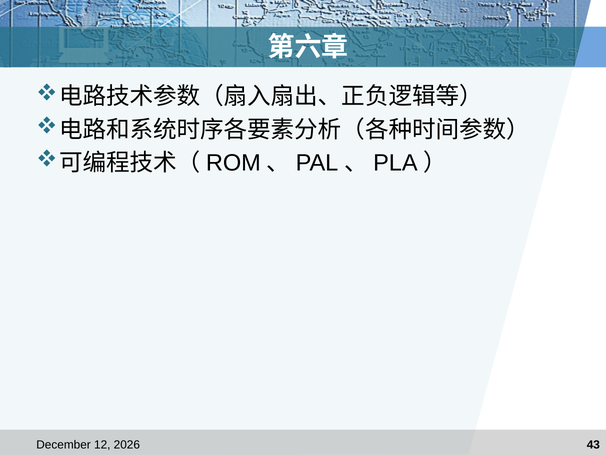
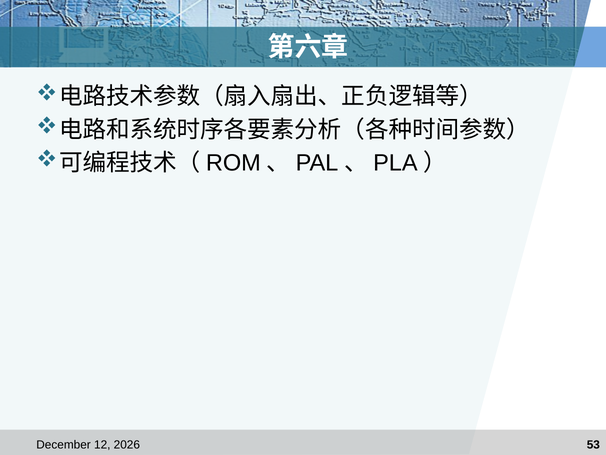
43: 43 -> 53 (593, 444)
